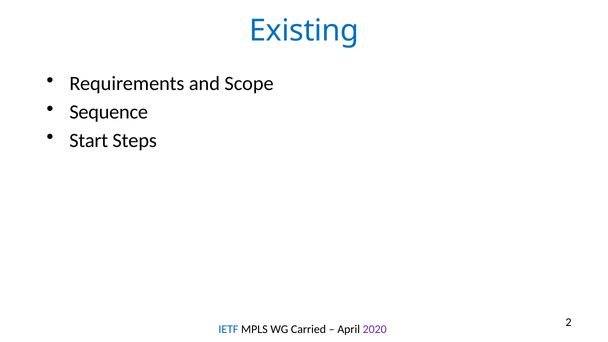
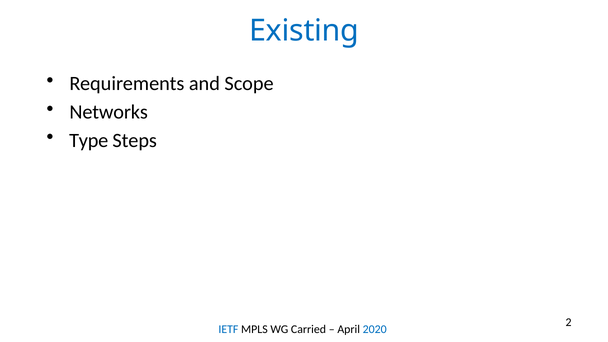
Sequence: Sequence -> Networks (109, 112)
Start: Start -> Type (89, 140)
2020 colour: purple -> blue (375, 329)
